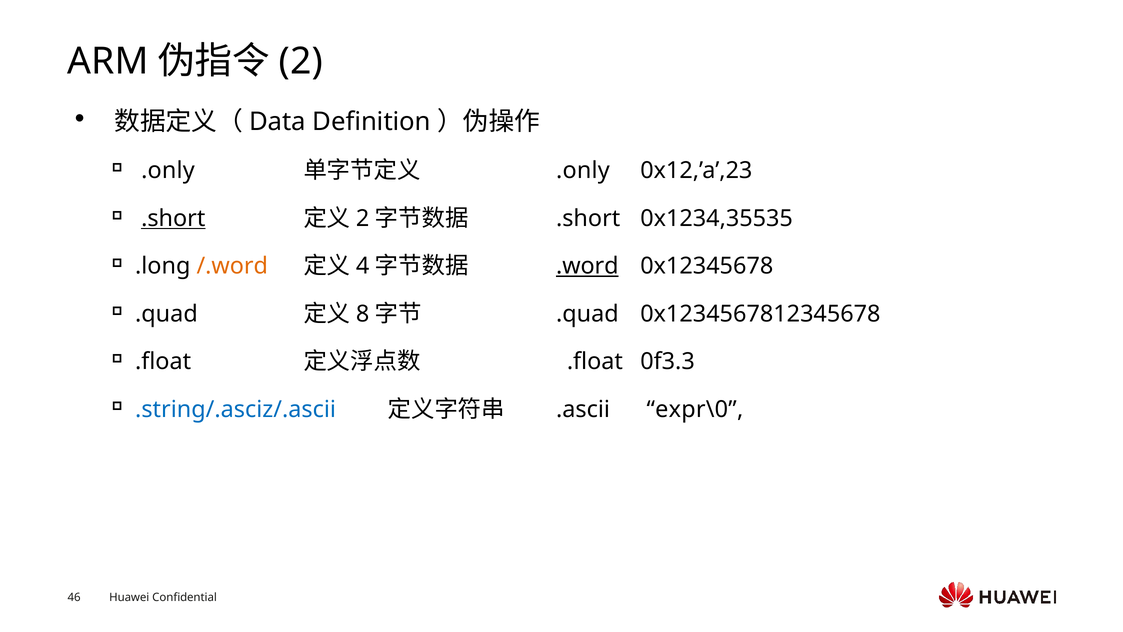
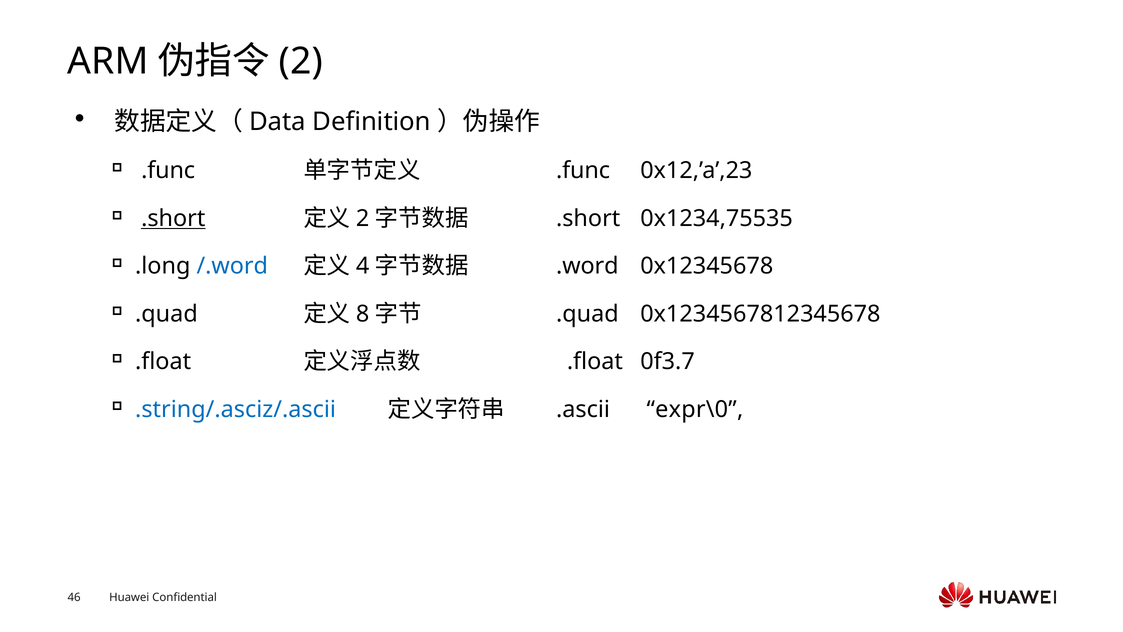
.only: .only -> .func (168, 171)
.only: .only -> .func (583, 171)
0x1234,35535: 0x1234,35535 -> 0x1234,75535 (717, 218)
/.word colour: orange -> blue (232, 266)
.word underline: present -> none (587, 266)
0f3.3: 0f3.3 -> 0f3.7 (668, 361)
